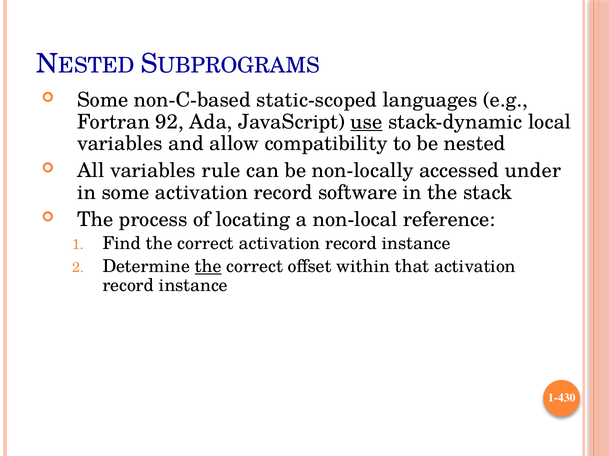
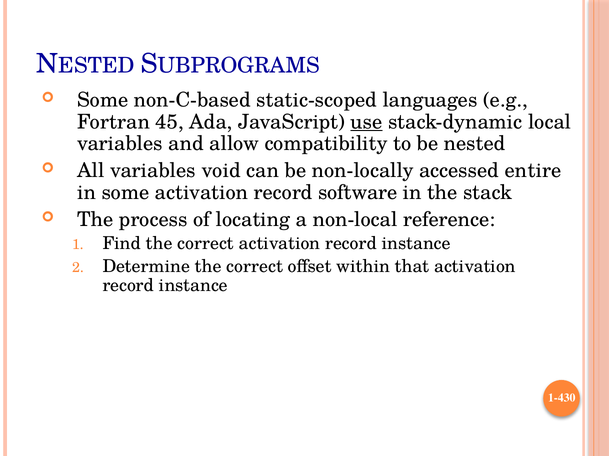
92: 92 -> 45 (170, 122)
rule: rule -> void (221, 171)
under: under -> entire (533, 171)
the underline: present -> none (208, 267)
